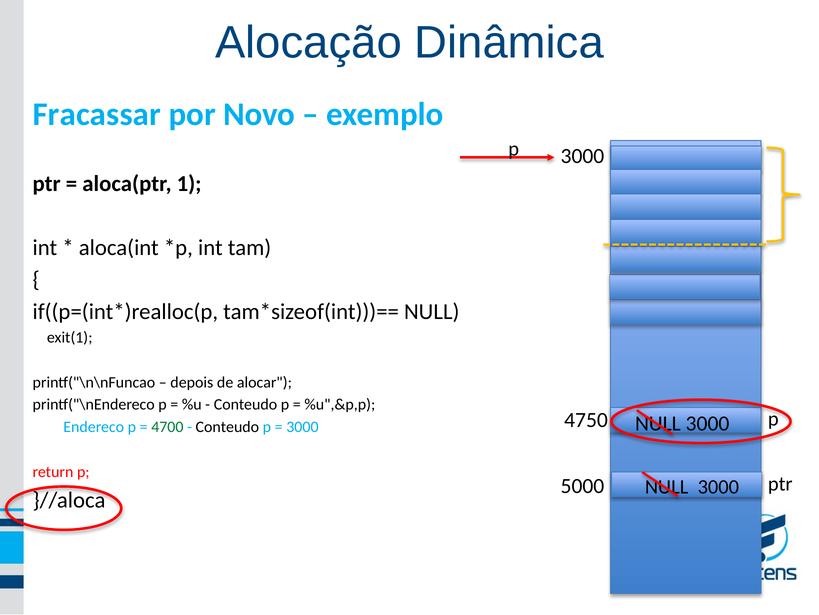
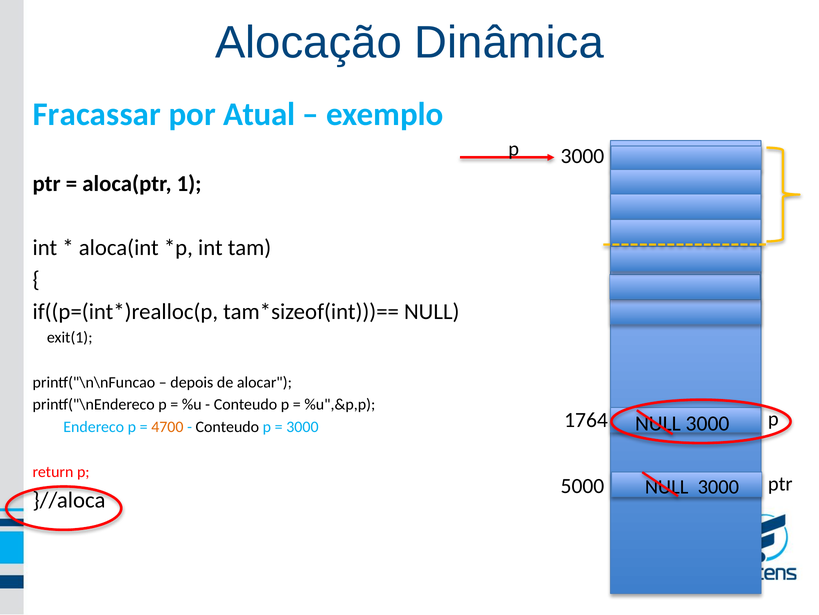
Novo: Novo -> Atual (259, 114)
4750: 4750 -> 1764 (586, 420)
4700 colour: green -> orange (167, 427)
